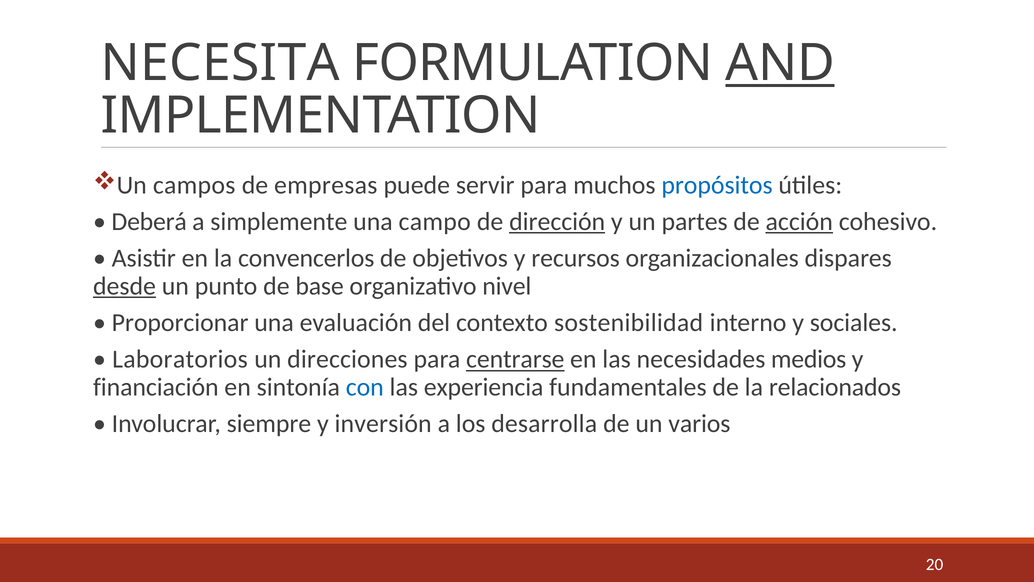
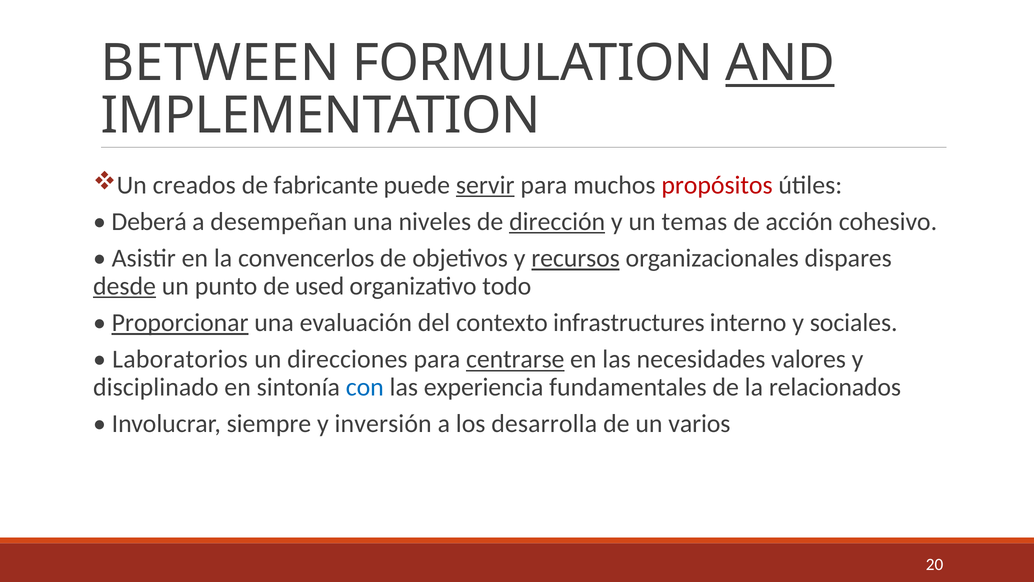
NECESITA: NECESITA -> BETWEEN (220, 63)
campos: campos -> creados (194, 185)
empresas: empresas -> fabricante (326, 185)
servir underline: none -> present (485, 185)
propósitos colour: blue -> red (717, 185)
simplemente: simplemente -> desempeñan (279, 222)
campo: campo -> niveles (435, 222)
partes: partes -> temas (694, 222)
acción underline: present -> none (799, 222)
recursos underline: none -> present (576, 258)
base: base -> used (320, 286)
nivel: nivel -> todo (507, 286)
Proporcionar underline: none -> present (180, 323)
sostenibilidad: sostenibilidad -> infrastructures (629, 323)
medios: medios -> valores (809, 359)
financiación: financiación -> disciplinado (156, 387)
